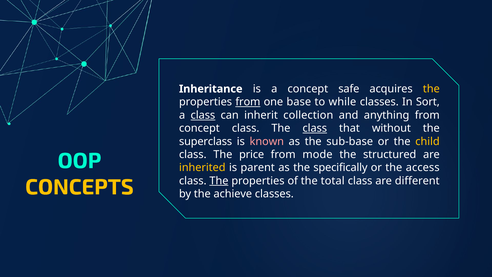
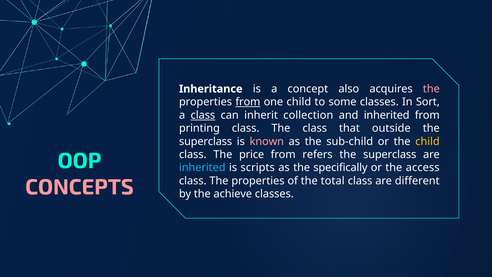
safe: safe -> also (349, 89)
the colour: yellow -> pink (431, 89)
one base: base -> child (299, 102)
while: while -> some (343, 102)
and anything: anything -> inherited (387, 115)
concept: concept -> printing (199, 128)
class underline: present -> none (315, 128)
without: without -> outside (391, 128)
sub-base: sub-base -> sub-child (350, 141)
mode: mode -> refers (318, 154)
structured: structured -> superclass (390, 154)
inherited colour: yellow -> light blue (202, 168)
parent: parent -> scripts (258, 168)
The underline: present -> none (219, 181)
CONCEPTS colour: yellow -> pink (79, 187)
